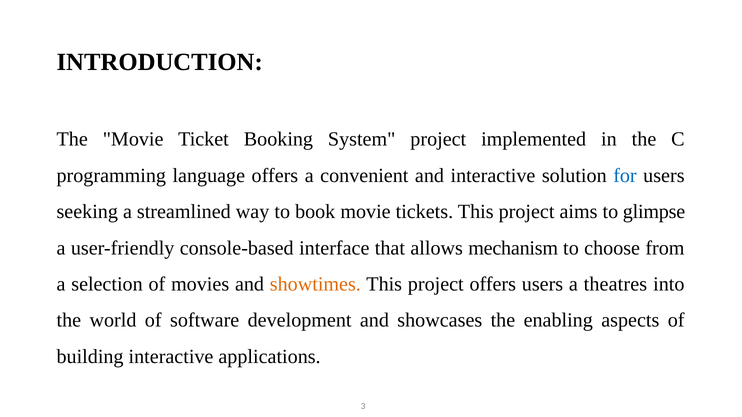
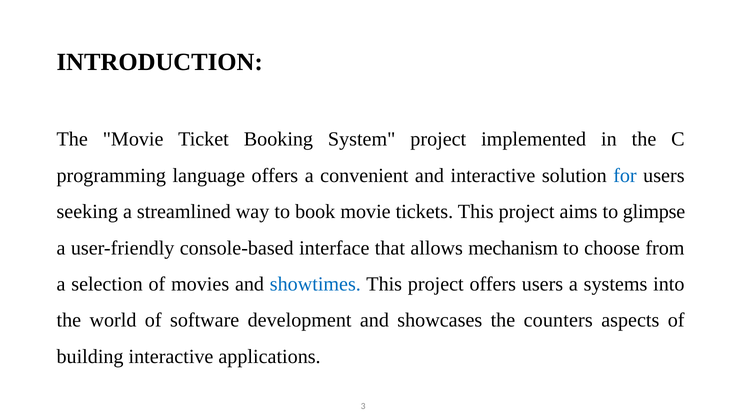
showtimes colour: orange -> blue (315, 284)
theatres: theatres -> systems (616, 284)
enabling: enabling -> counters (558, 321)
